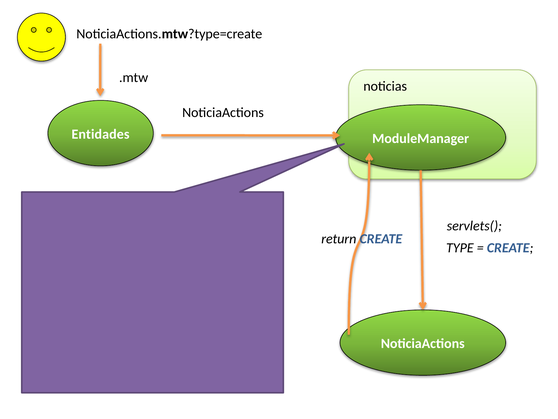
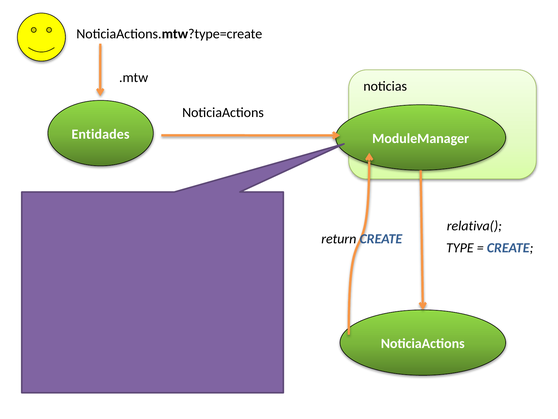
servlets(: servlets( -> relativa( (474, 226)
